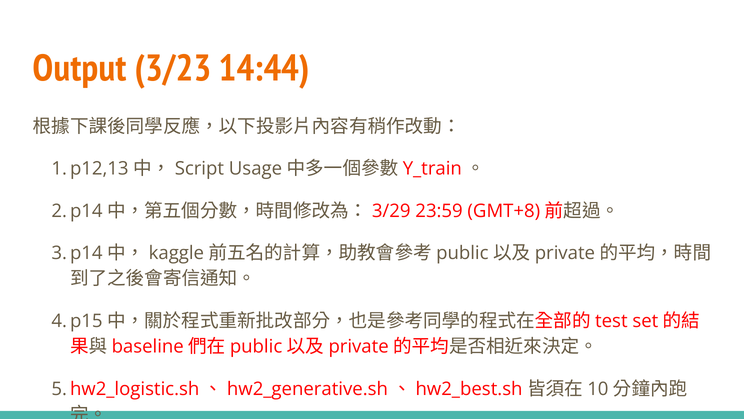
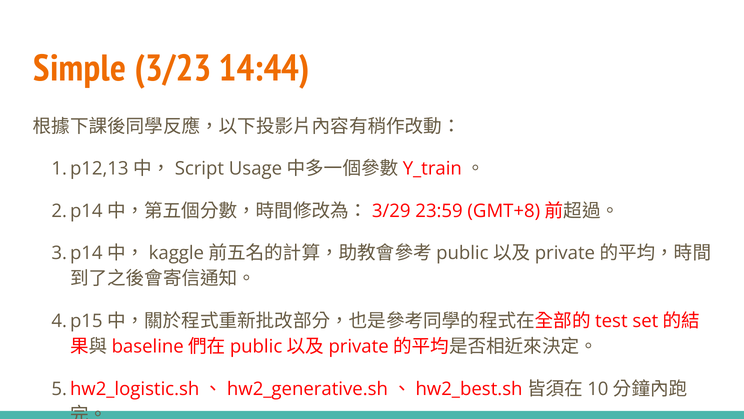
Output: Output -> Simple (80, 69)
